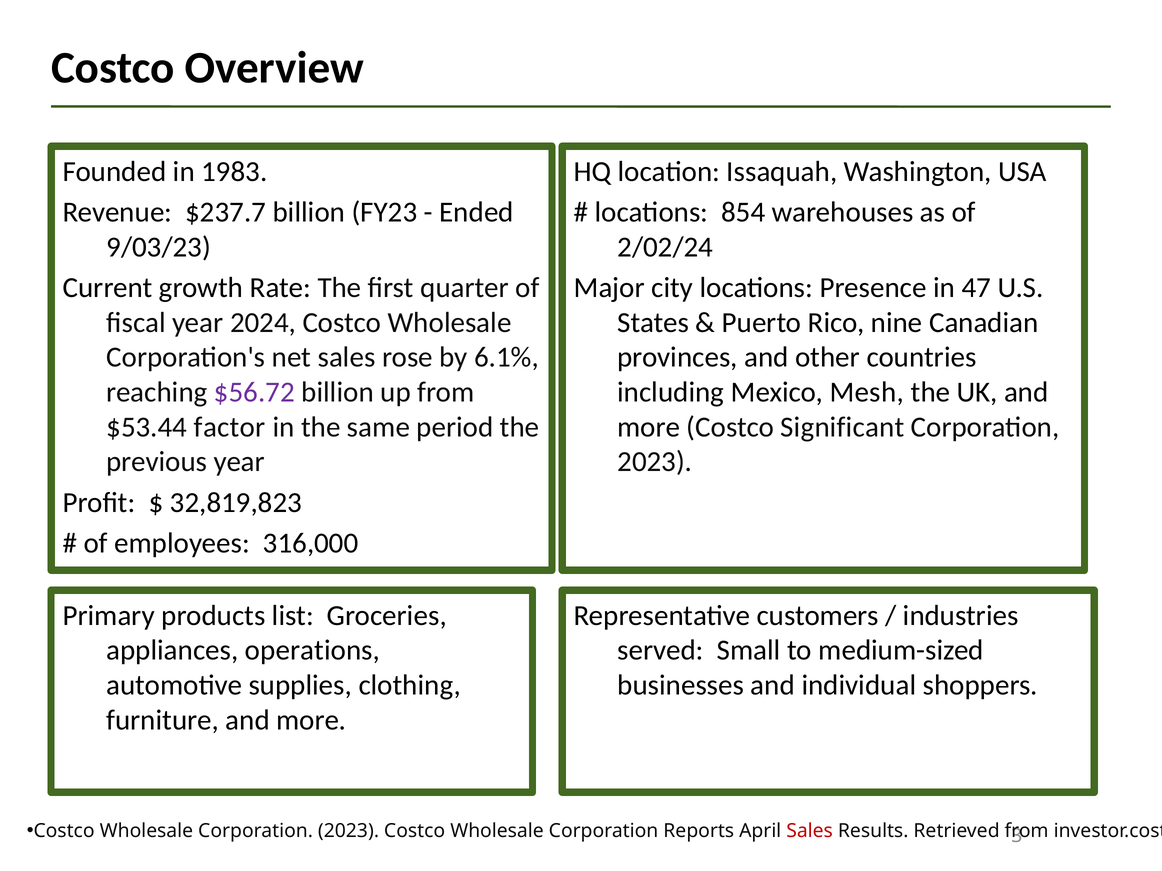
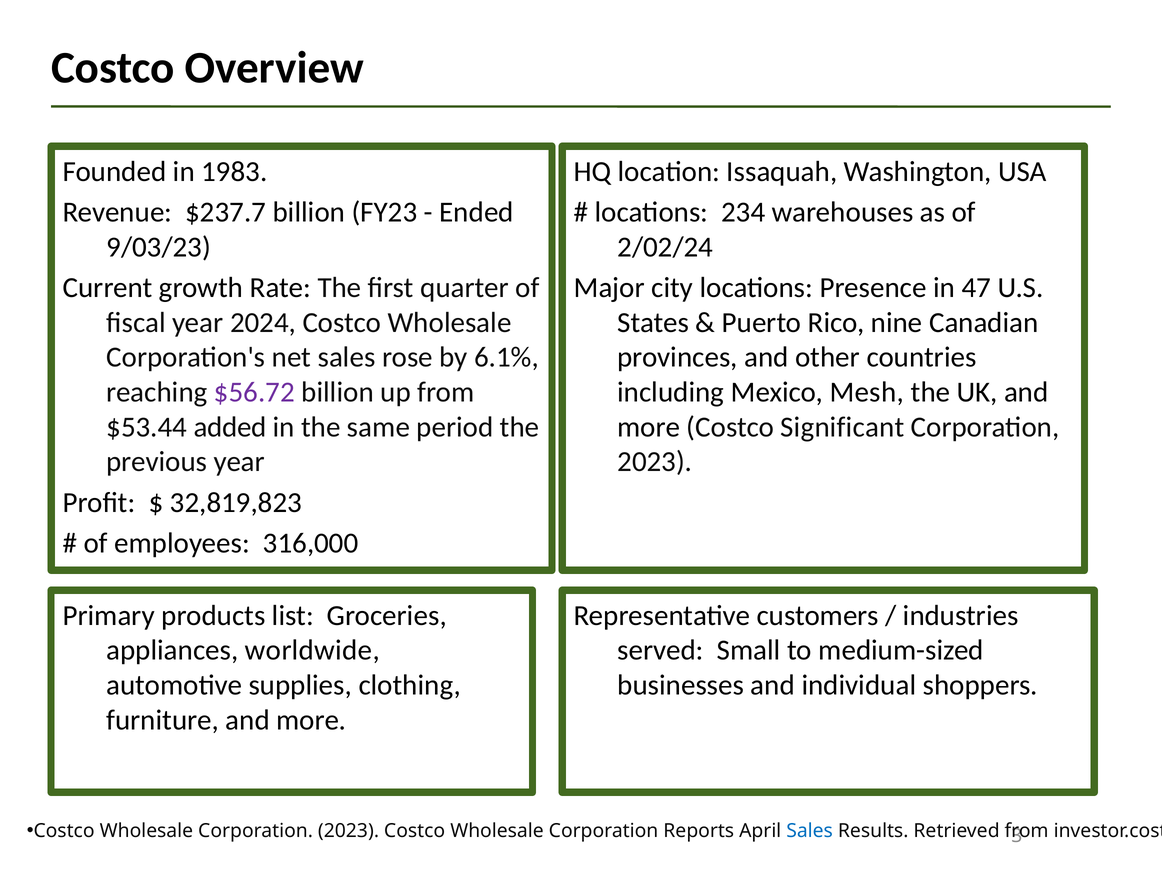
854: 854 -> 234 (743, 212)
factor: factor -> added (230, 427)
operations: operations -> worldwide (312, 651)
Sales colour: red -> blue (810, 831)
